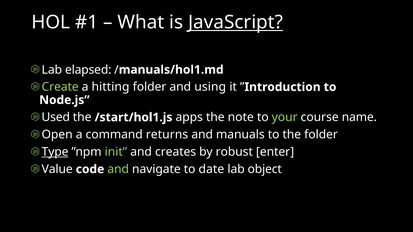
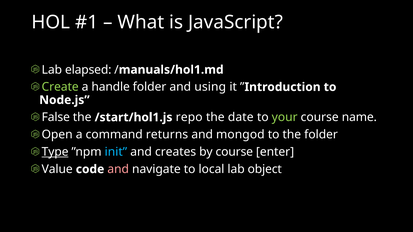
JavaScript underline: present -> none (235, 22)
hitting: hitting -> handle (111, 87)
Used: Used -> False (56, 117)
apps: apps -> repo (189, 117)
note: note -> date (241, 117)
manuals: manuals -> mongod (240, 135)
init colour: light green -> light blue (116, 152)
by robust: robust -> course (234, 152)
and colour: light green -> pink (118, 169)
date: date -> local (211, 169)
